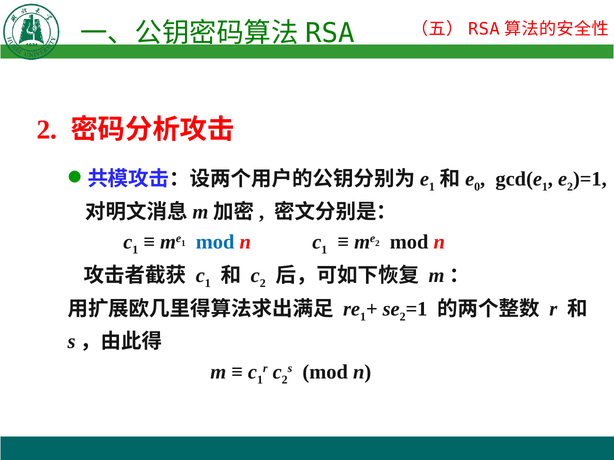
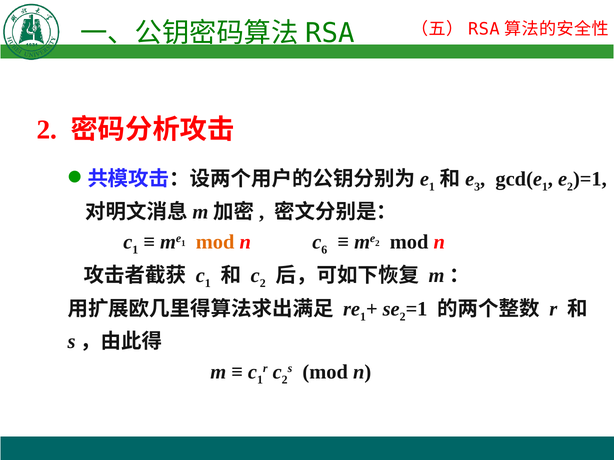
0: 0 -> 3 (477, 187)
mod colour: blue -> orange (215, 242)
1: 1 -> 6 (324, 250)
